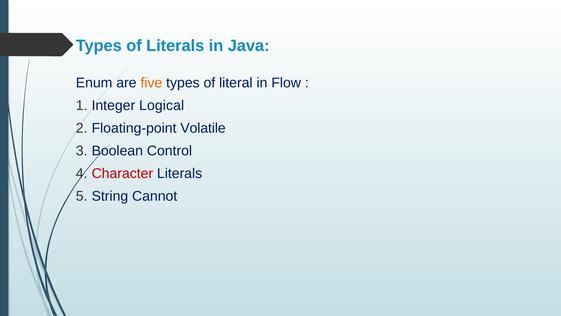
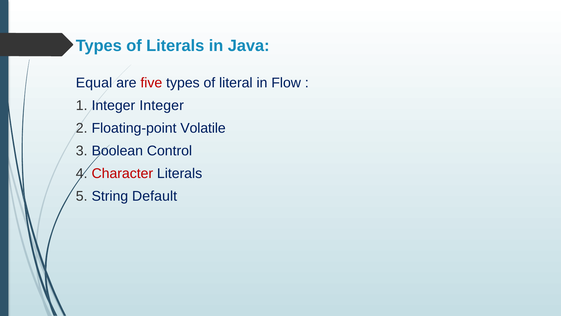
Enum: Enum -> Equal (94, 83)
five colour: orange -> red (151, 83)
Integer Logical: Logical -> Integer (162, 105)
Cannot: Cannot -> Default (155, 196)
